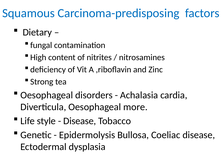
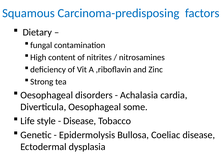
more: more -> some (135, 107)
